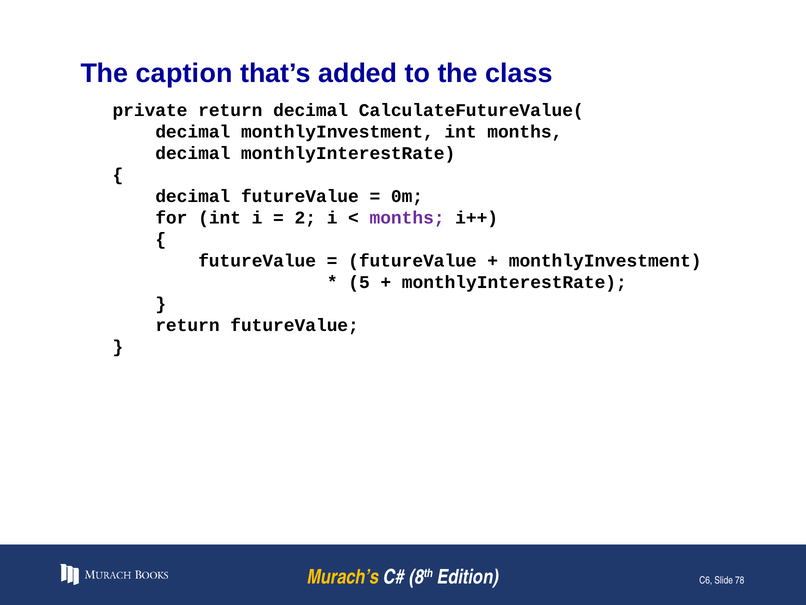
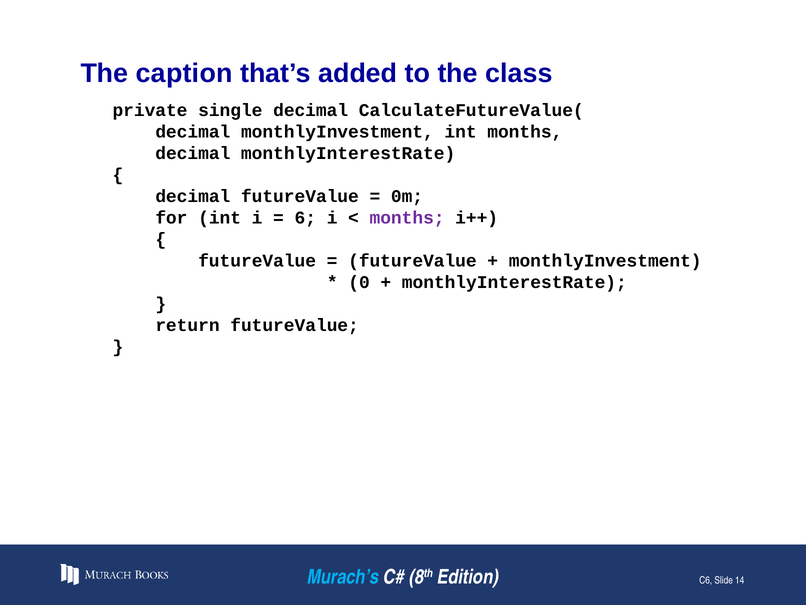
private return: return -> single (230, 110)
2: 2 -> 6 (305, 217)
5: 5 -> 0 (359, 282)
Murach’s colour: yellow -> light blue (343, 576)
78: 78 -> 14 (740, 580)
